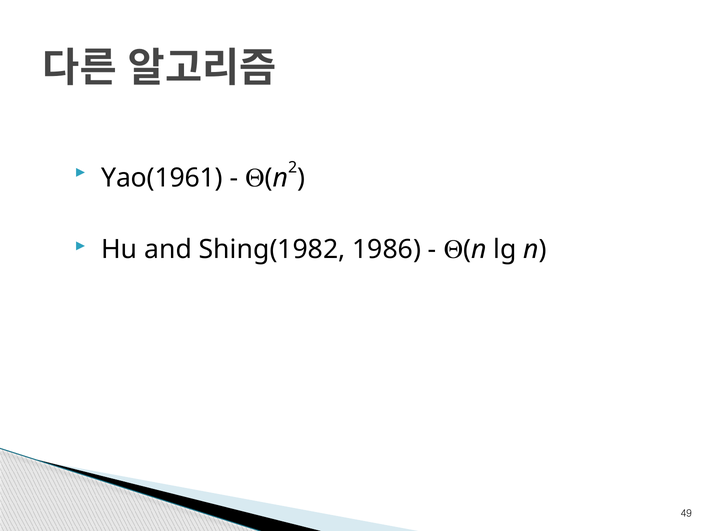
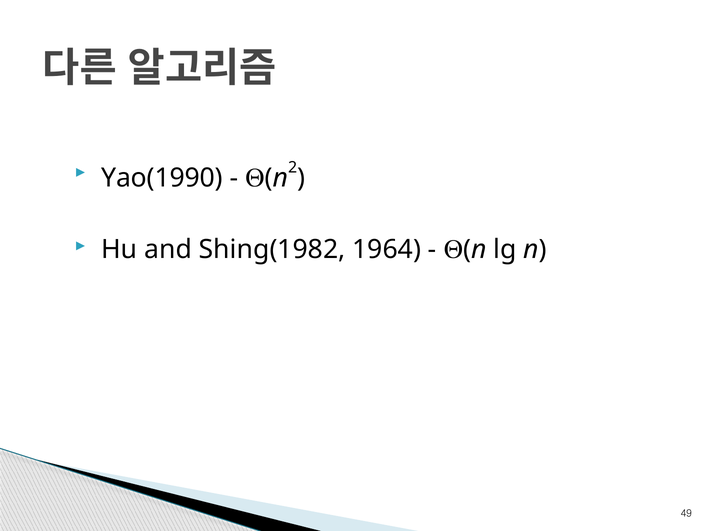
Yao(1961: Yao(1961 -> Yao(1990 (162, 178)
1986: 1986 -> 1964 (387, 250)
